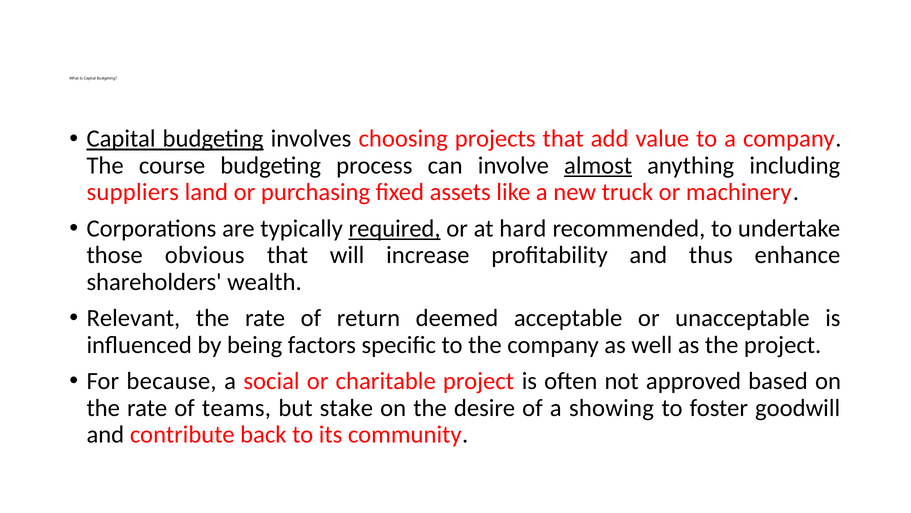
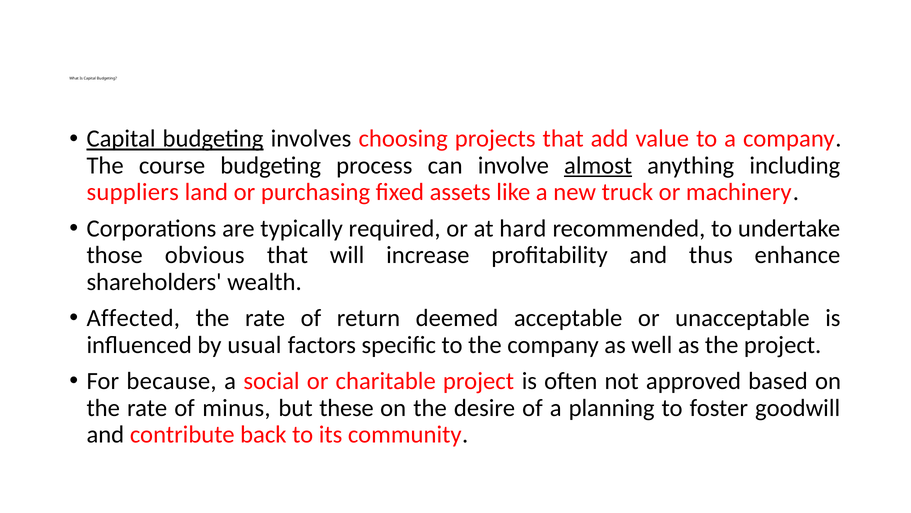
required underline: present -> none (395, 228)
Relevant: Relevant -> Affected (133, 318)
being: being -> usual (254, 345)
teams: teams -> minus (236, 408)
stake: stake -> these (347, 408)
showing: showing -> planning (612, 408)
